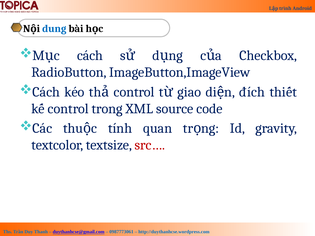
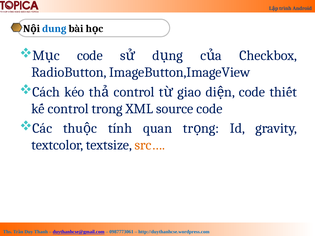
cách: cách -> code (90, 56)
đích: đích -> code (252, 92)
src… colour: red -> orange (150, 145)
